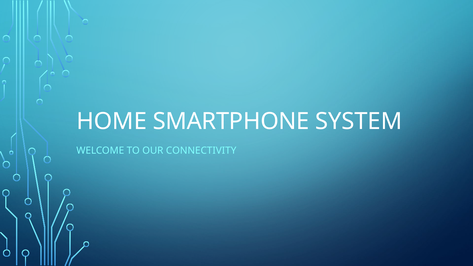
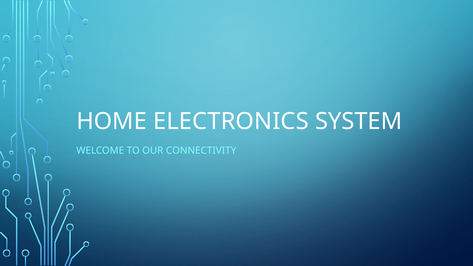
SMARTPHONE: SMARTPHONE -> ELECTRONICS (231, 121)
